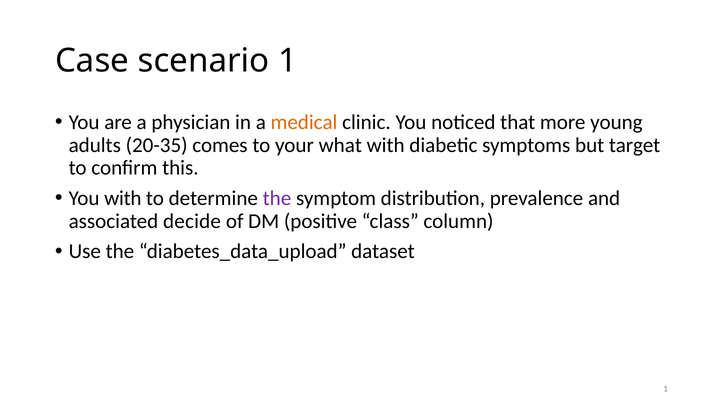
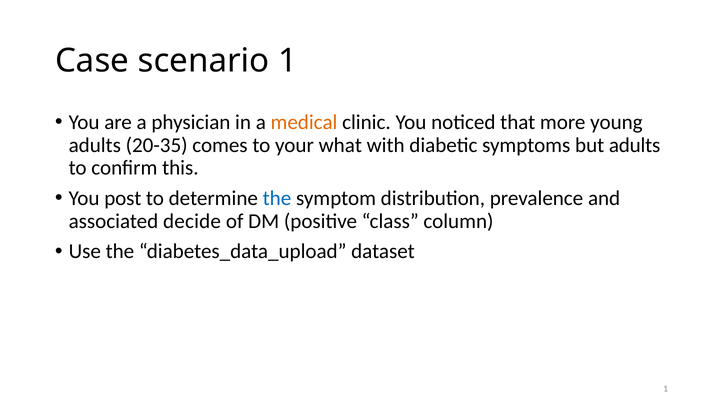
but target: target -> adults (635, 145)
You with: with -> post (123, 198)
the colour: purple -> blue (277, 198)
